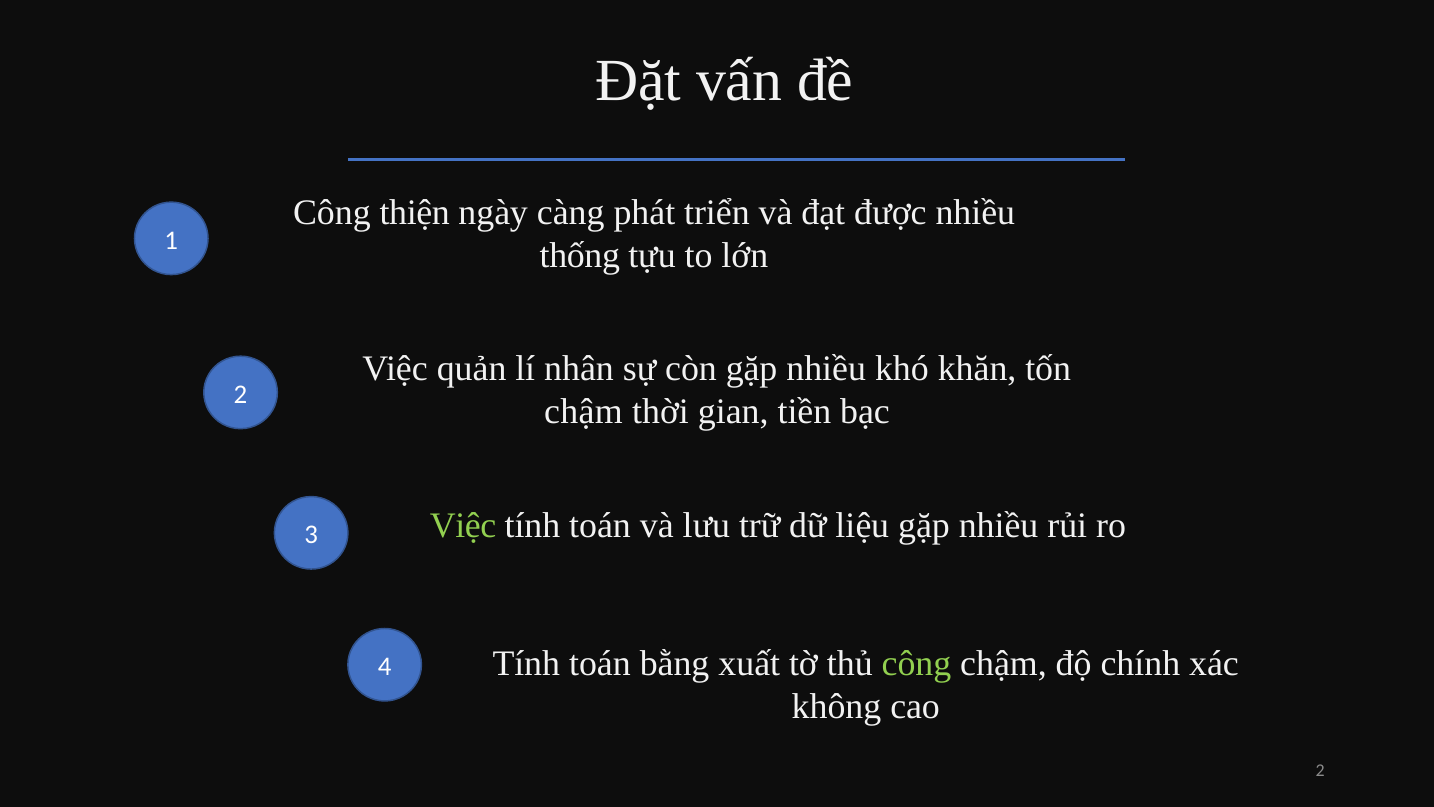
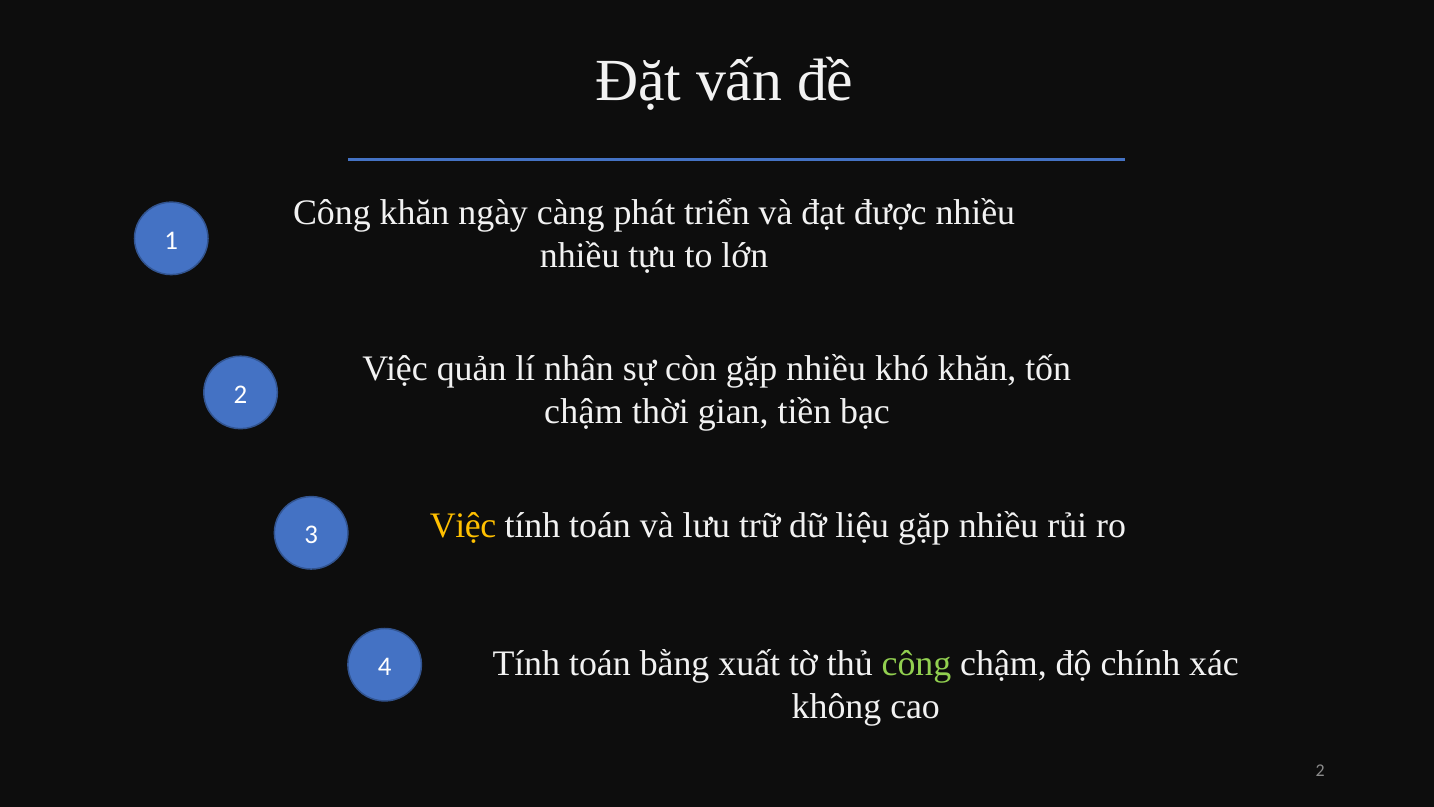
Công thiện: thiện -> khăn (415, 213)
thống: thống -> nhiều (580, 256)
Việc colour: light green -> yellow (463, 526)
